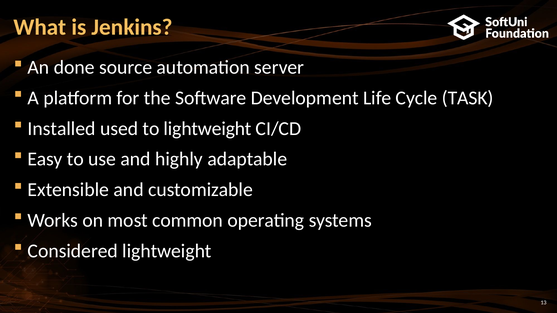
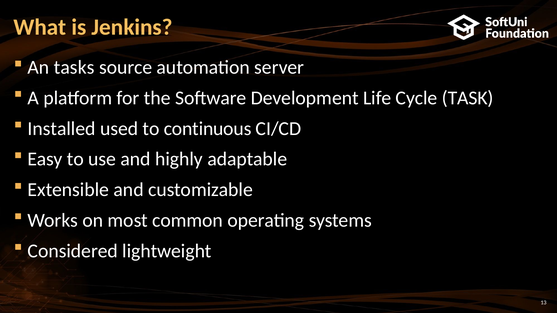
done: done -> tasks (74, 67)
to lightweight: lightweight -> continuous (208, 129)
